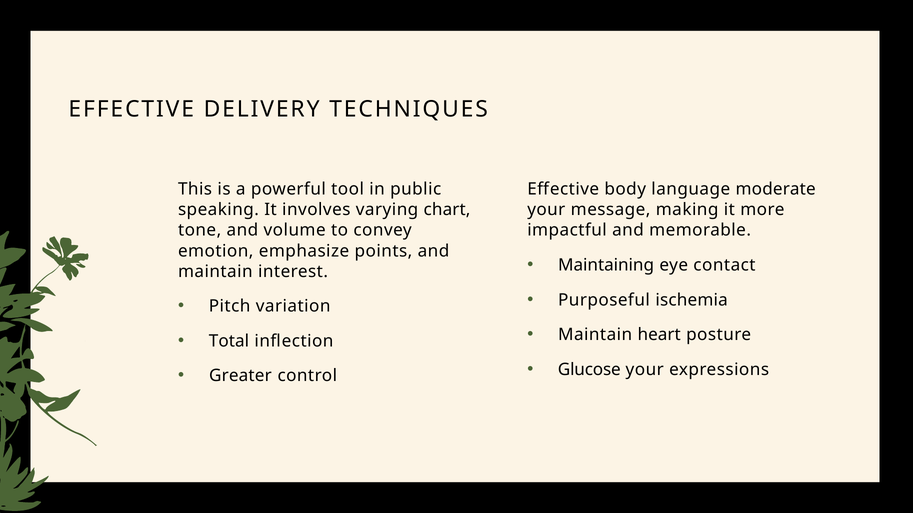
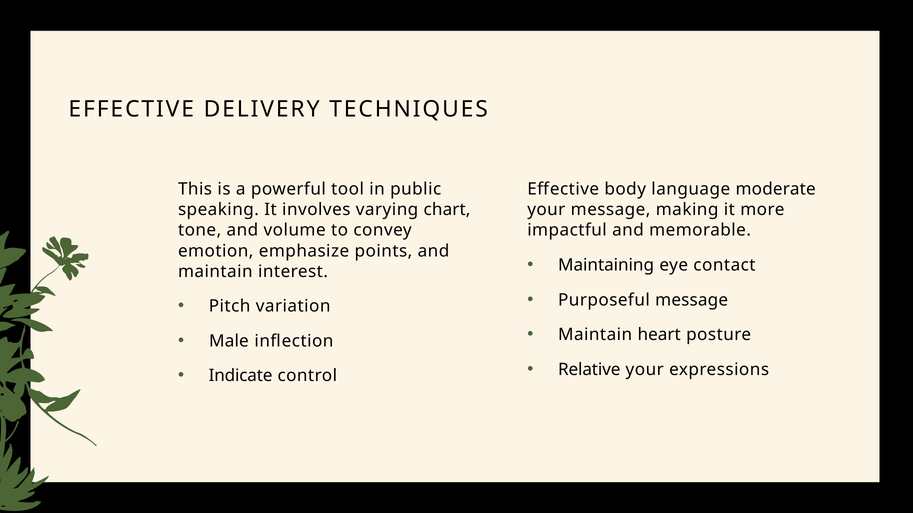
Purposeful ischemia: ischemia -> message (692, 300)
Total: Total -> Male (229, 341)
Glucose: Glucose -> Relative (589, 370)
Greater: Greater -> Indicate (241, 376)
